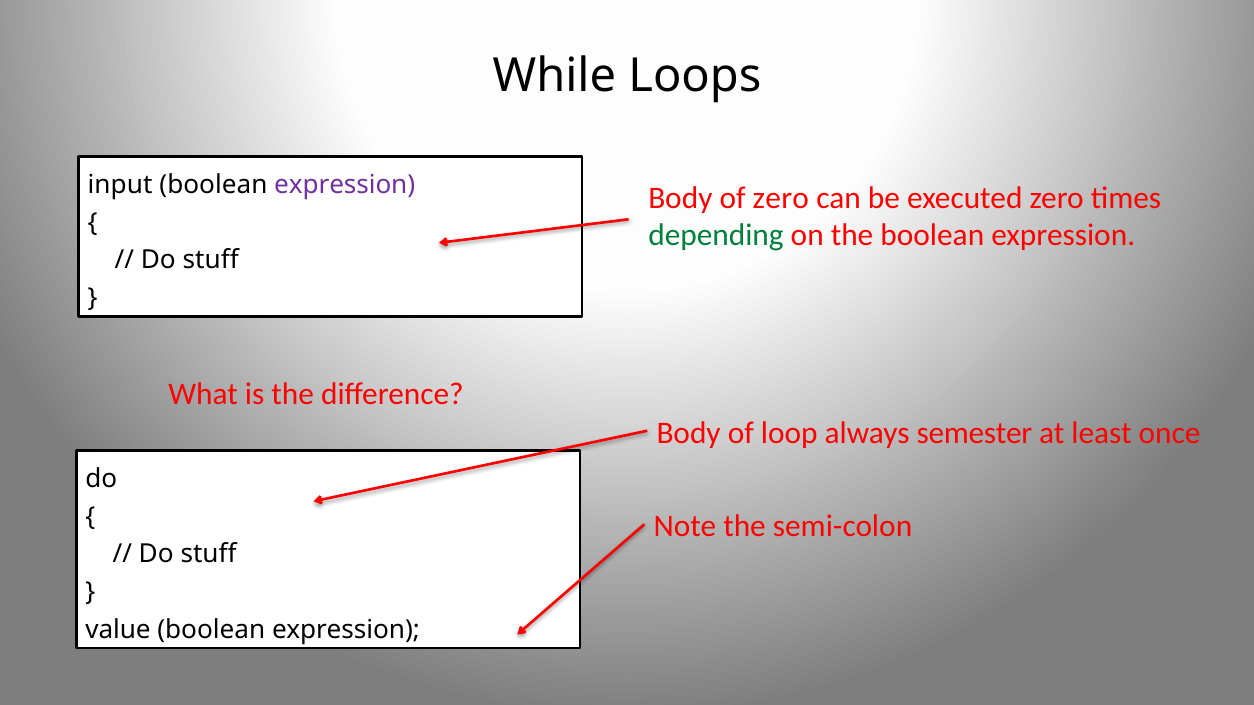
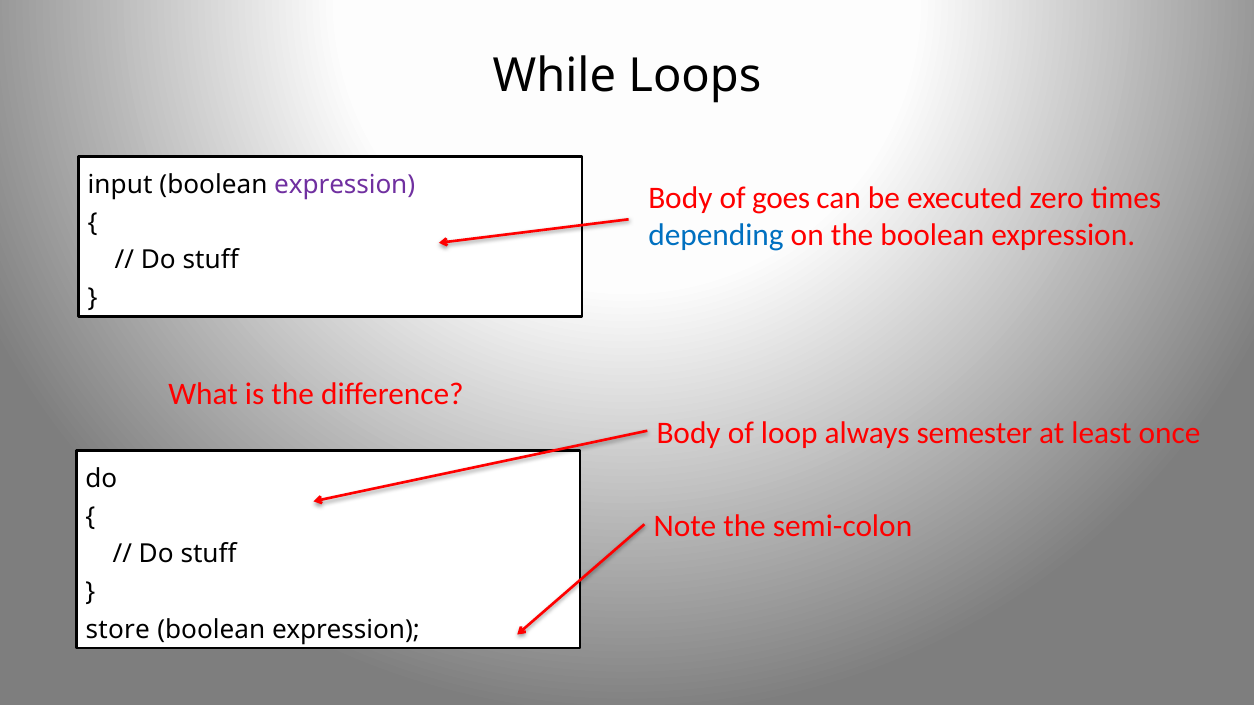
of zero: zero -> goes (781, 198)
depending colour: green -> blue (716, 236)
value: value -> store (118, 630)
